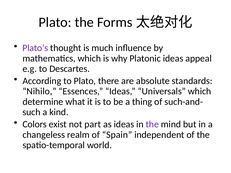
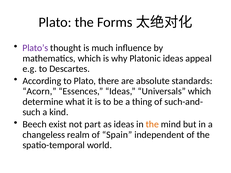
Nihilo: Nihilo -> Acorn (39, 91)
Colors: Colors -> Beech (35, 124)
the colour: purple -> orange (152, 124)
